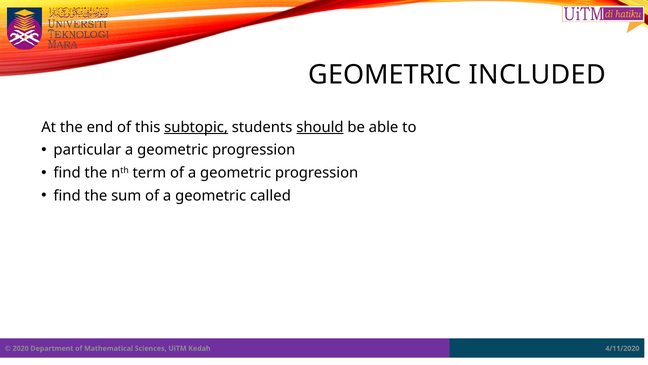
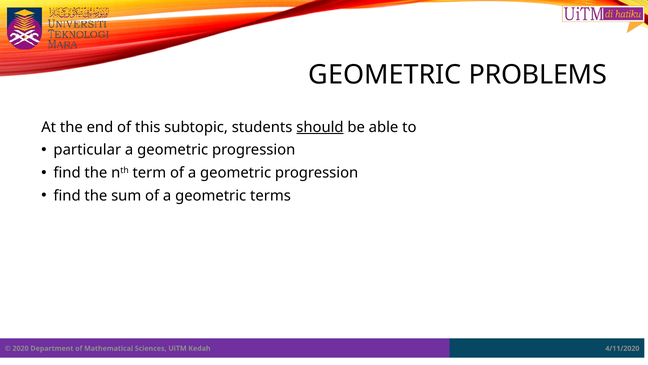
INCLUDED: INCLUDED -> PROBLEMS (538, 75)
subtopic underline: present -> none (196, 127)
called: called -> terms (270, 195)
